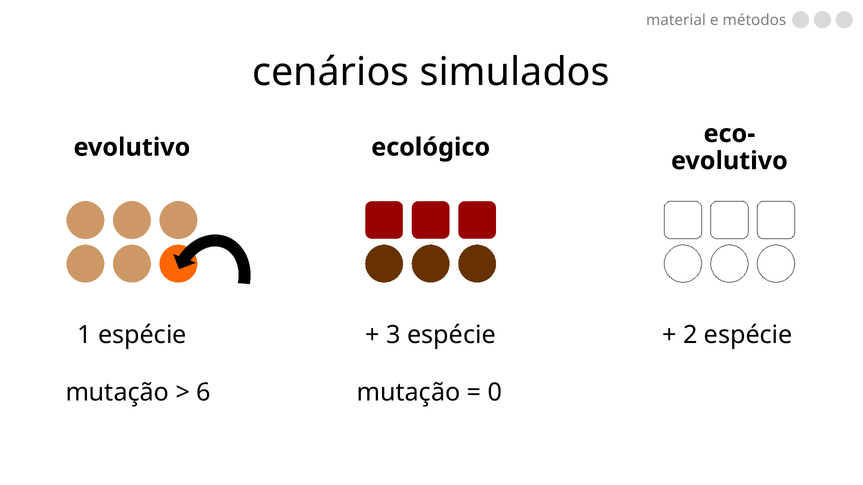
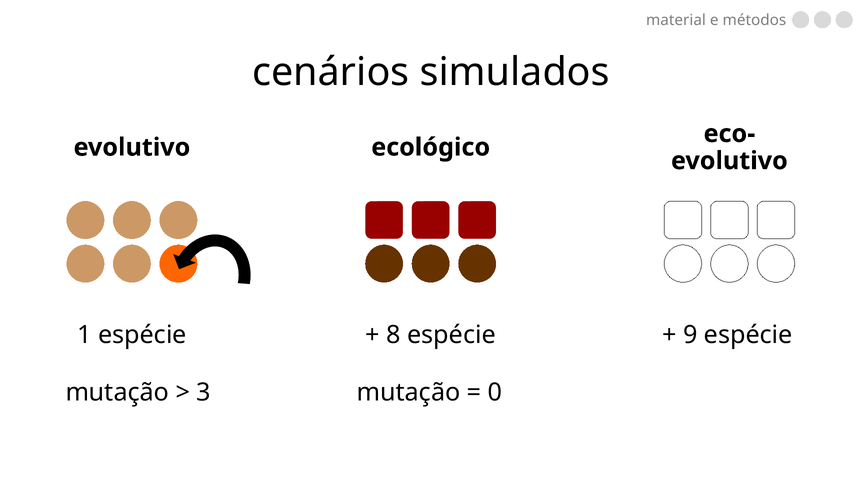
3: 3 -> 8 (394, 335)
2: 2 -> 9 (690, 335)
6: 6 -> 3 (204, 393)
